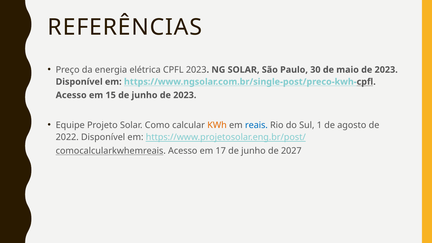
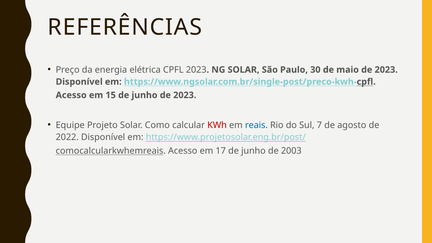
KWh colour: orange -> red (217, 125)
1: 1 -> 7 (319, 125)
2027: 2027 -> 2003 (291, 151)
